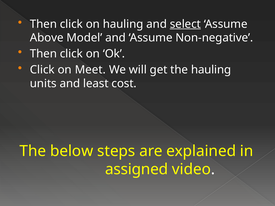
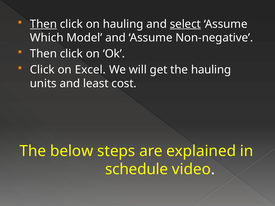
Then underline: none -> present (43, 24)
Above: Above -> Which (47, 38)
Meet: Meet -> Excel (90, 70)
assigned: assigned -> schedule (137, 169)
